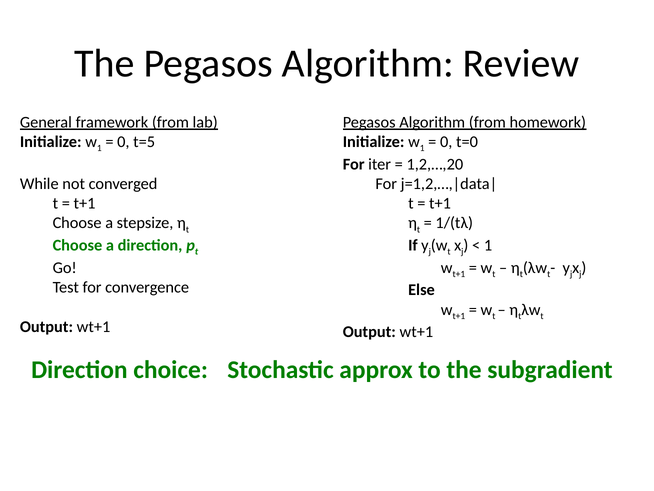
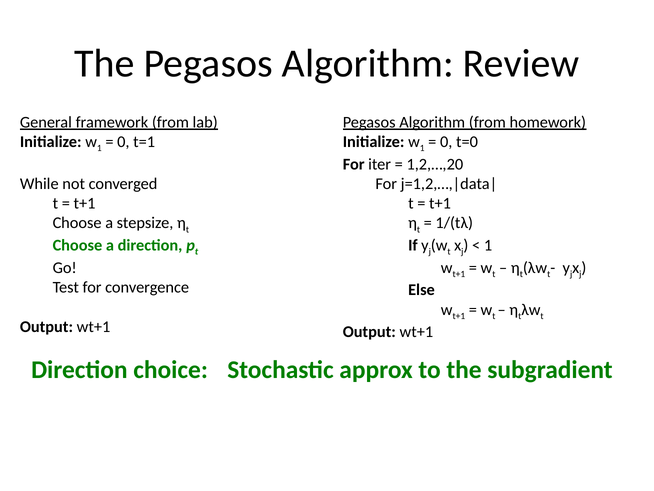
t=5: t=5 -> t=1 (144, 142)
